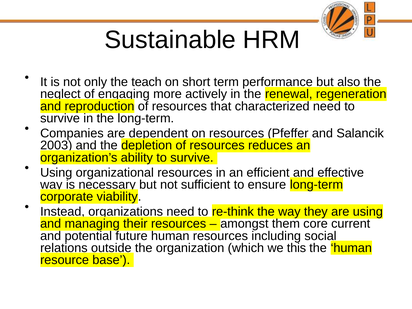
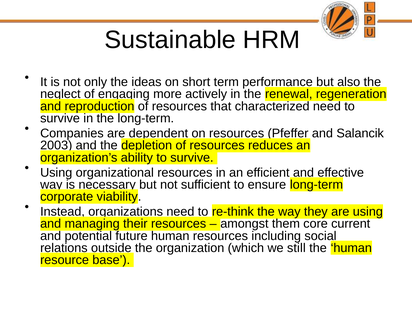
teach: teach -> ideas (146, 82)
this: this -> still (296, 248)
